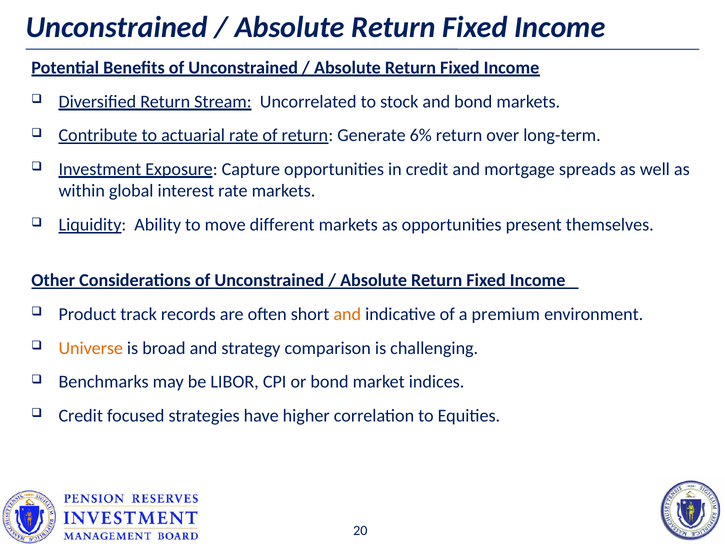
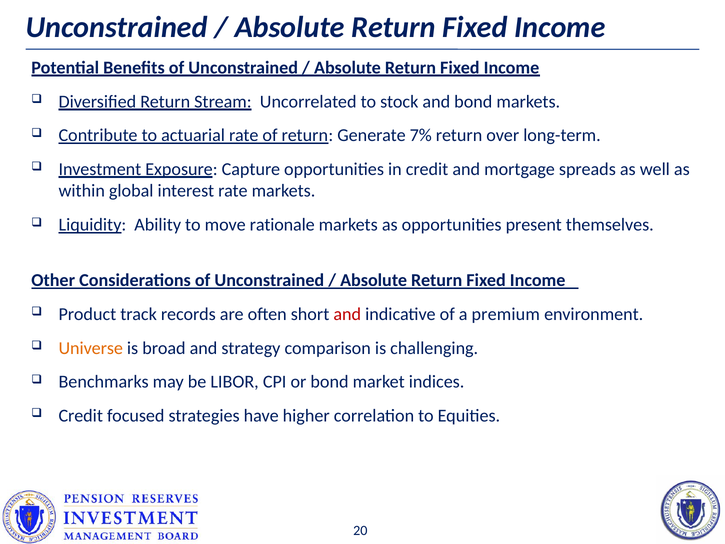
6%: 6% -> 7% (421, 135)
different: different -> rationale (282, 225)
and colour: orange -> red (347, 314)
